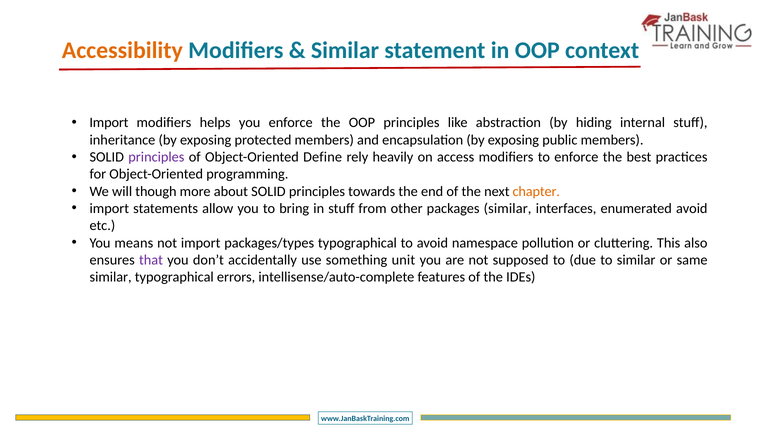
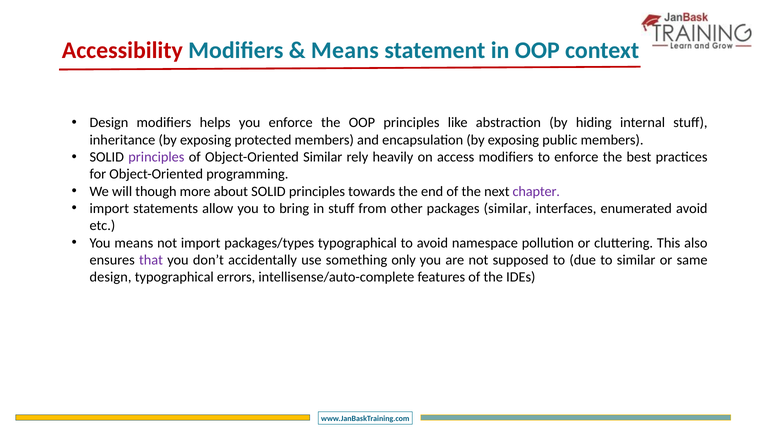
Accessibility colour: orange -> red (122, 50)
Similar: Similar -> Means (345, 50)
Import: Import -> Design (109, 123)
Object-Oriented Define: Define -> Similar (323, 157)
chapter colour: orange -> purple (536, 191)
unit: unit -> only (404, 260)
similar: similar -> design (111, 277)
